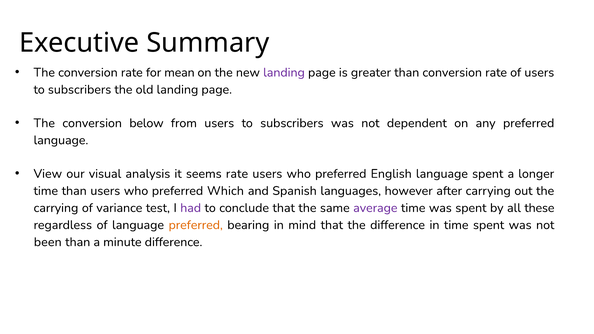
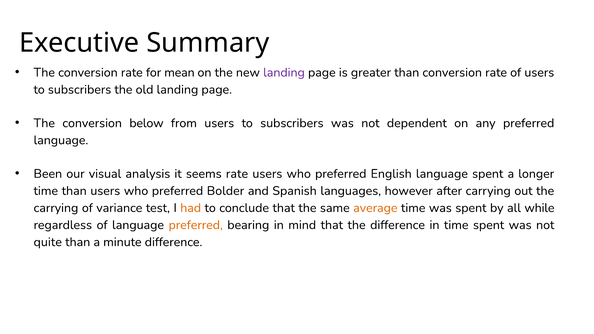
View: View -> Been (48, 174)
Which: Which -> Bolder (226, 191)
had colour: purple -> orange (191, 208)
average colour: purple -> orange (375, 208)
these: these -> while (539, 208)
been: been -> quite (48, 242)
